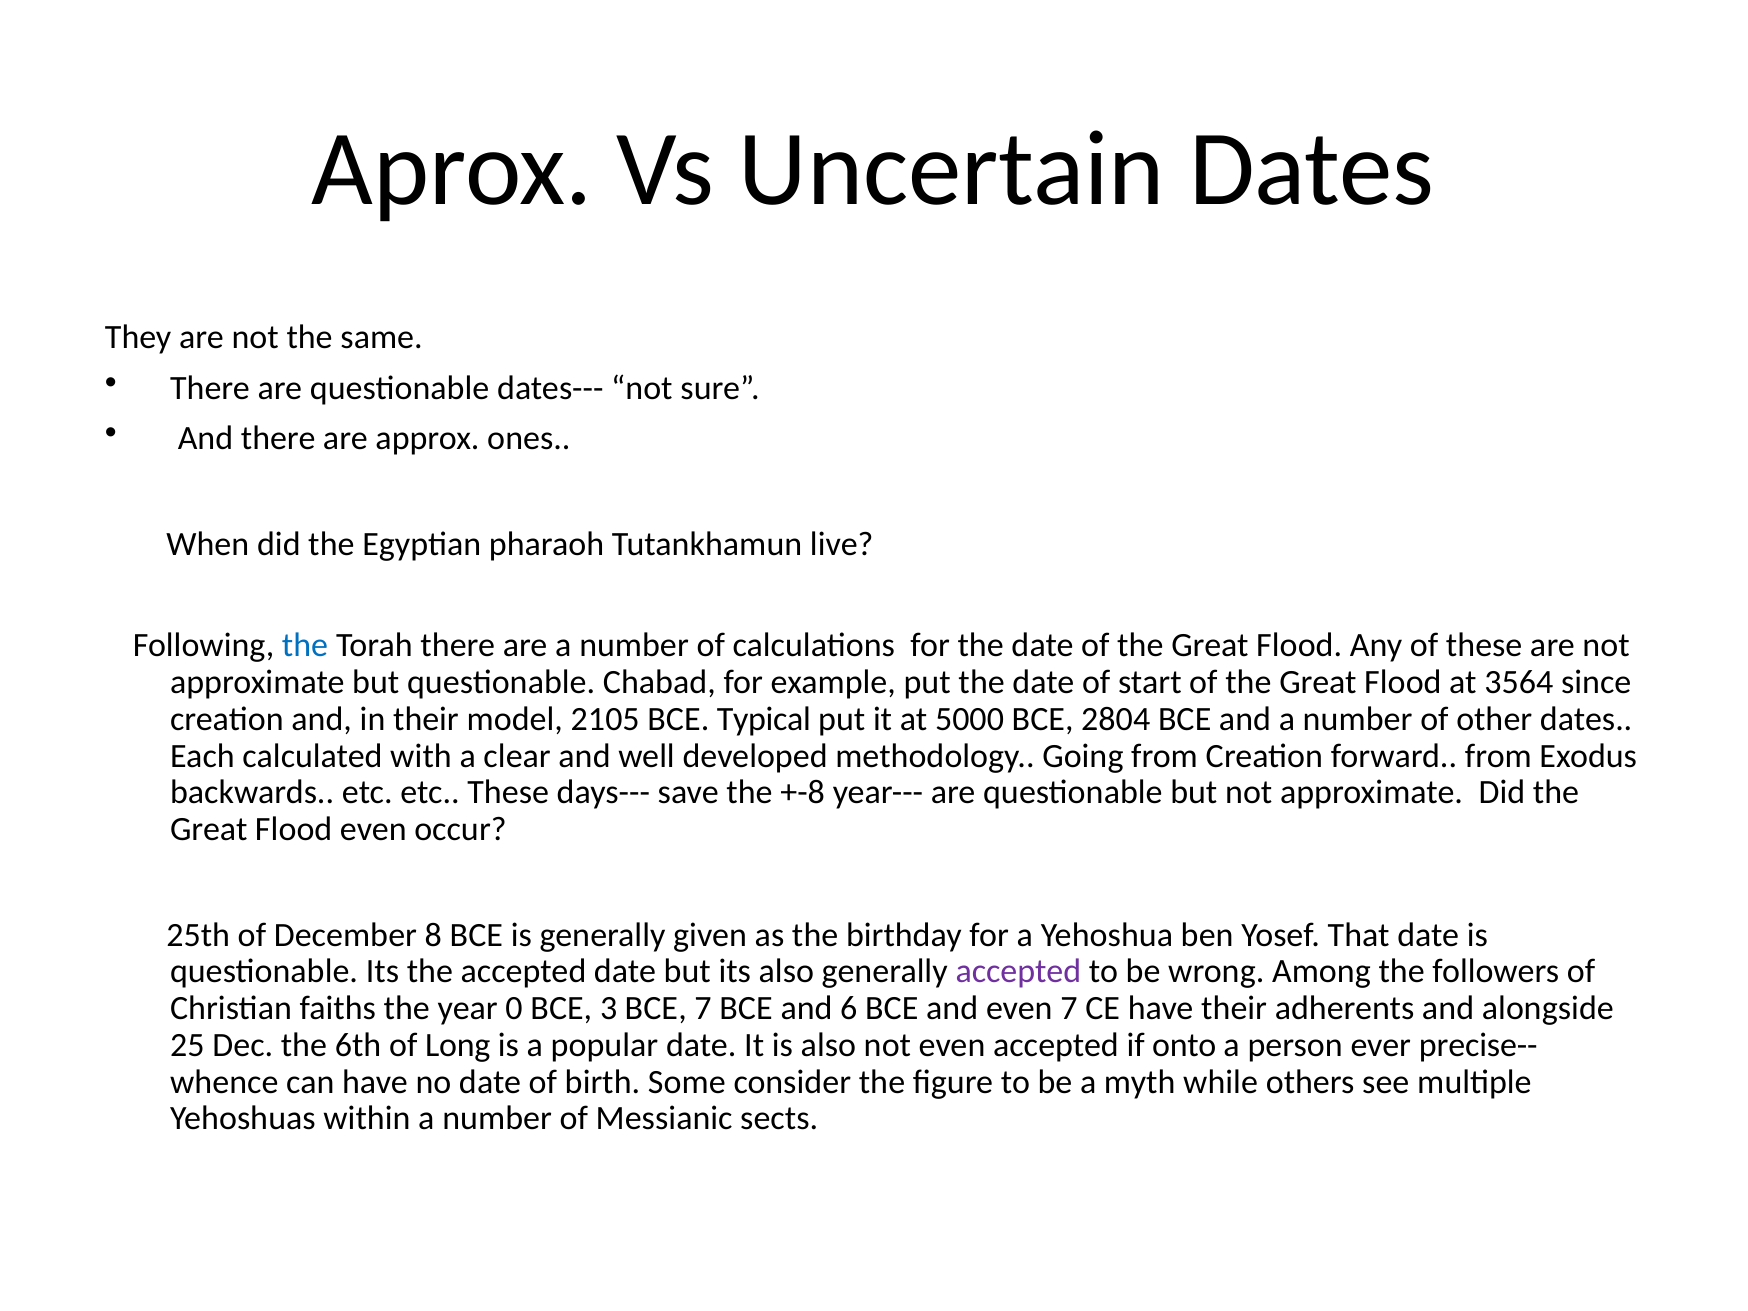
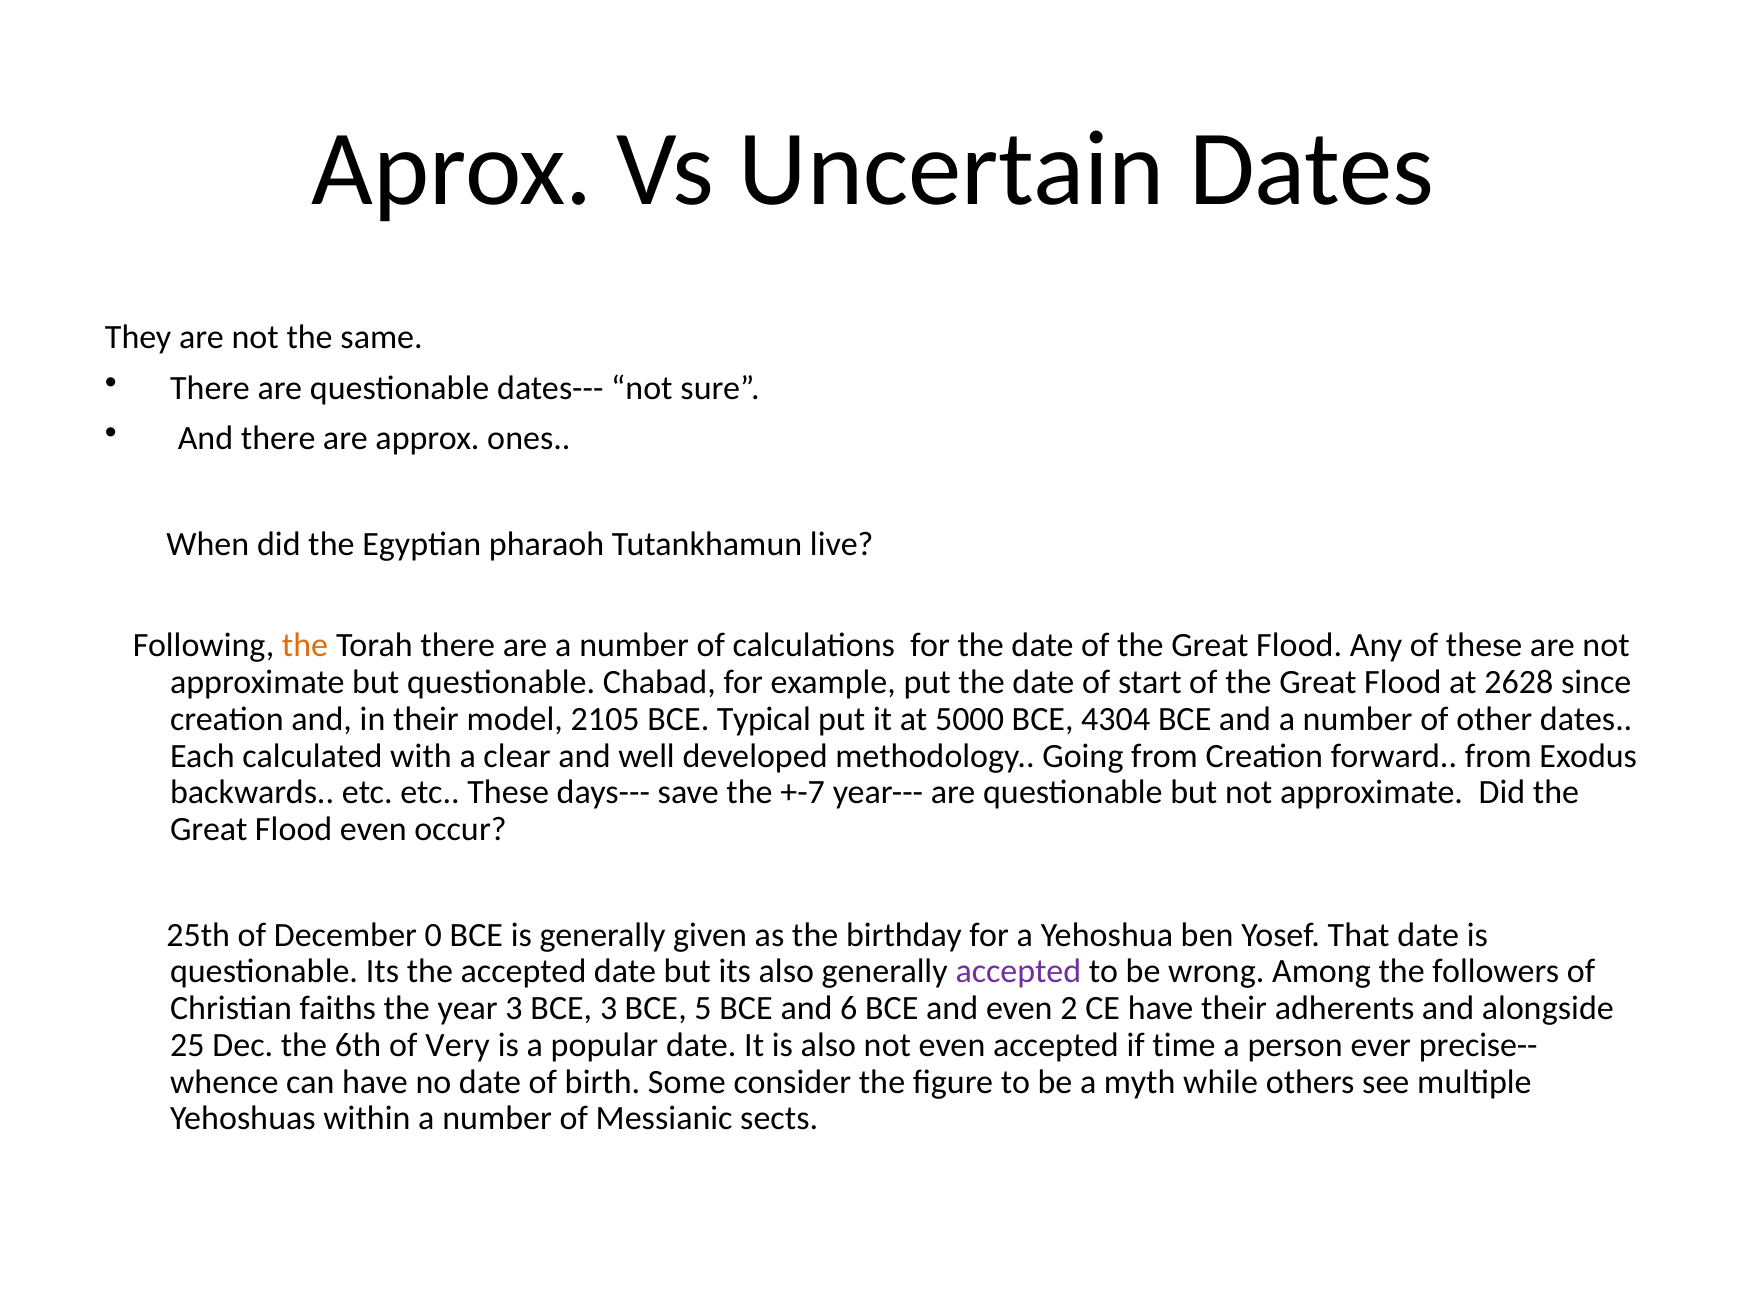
the colour: blue -> orange (305, 646)
3564: 3564 -> 2628 (1519, 682)
2804: 2804 -> 4304 (1116, 719)
+-8: +-8 -> +-7 (803, 793)
8: 8 -> 0 (433, 935)
year 0: 0 -> 3 (514, 1008)
BCE 7: 7 -> 5 (703, 1008)
even 7: 7 -> 2 (1069, 1008)
Long: Long -> Very (458, 1045)
onto: onto -> time (1184, 1045)
